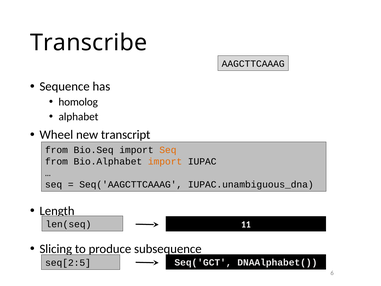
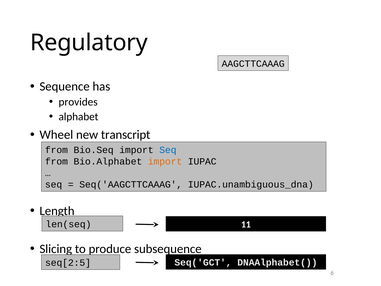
Transcribe: Transcribe -> Regulatory (89, 43)
homolog: homolog -> provides (78, 102)
Seq colour: orange -> blue (168, 150)
